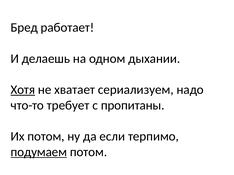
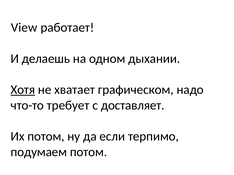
Бред: Бред -> View (24, 28)
сериализуем: сериализуем -> графическом (136, 90)
пропитаны: пропитаны -> доставляет (133, 106)
подумаем underline: present -> none (39, 152)
